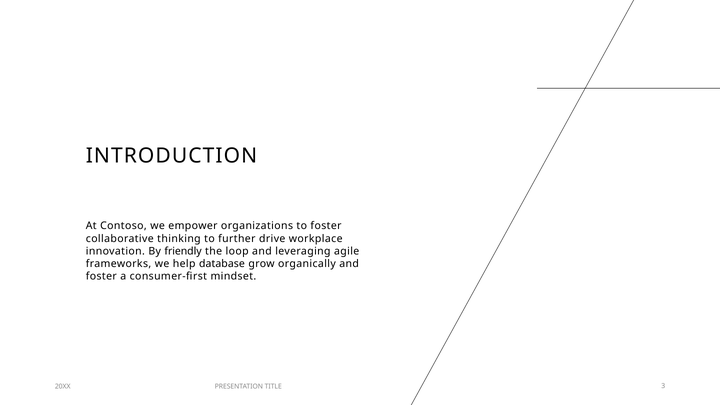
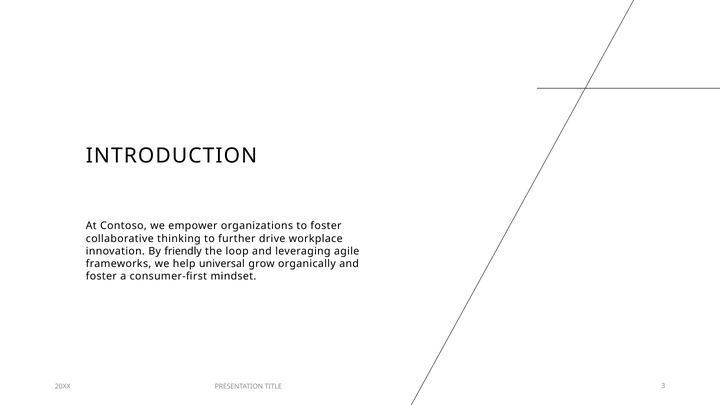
database: database -> universal (222, 264)
